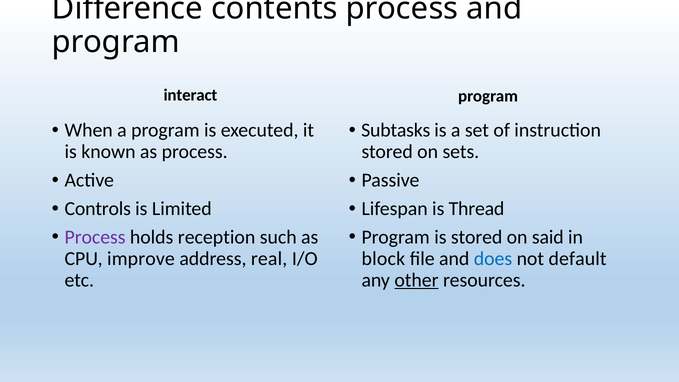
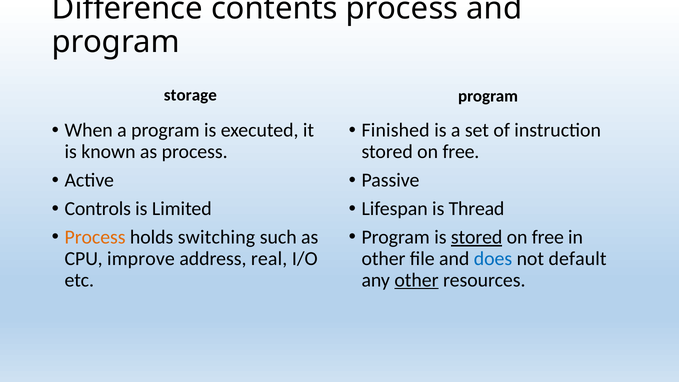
interact: interact -> storage (190, 95)
Subtasks: Subtasks -> Finished (396, 130)
sets: sets -> free (461, 152)
Process colour: purple -> orange (95, 237)
reception: reception -> switching (217, 237)
stored underline: none -> present (477, 237)
said: said -> free (548, 237)
block: block -> other (384, 259)
